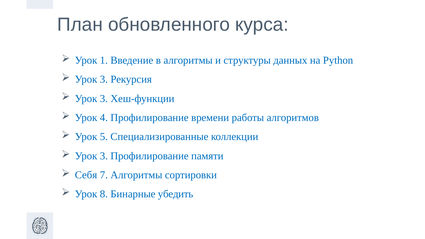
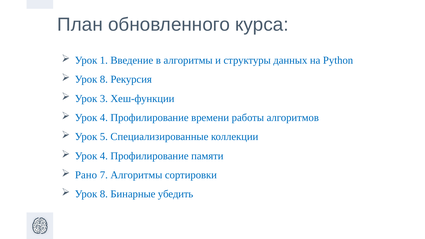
3: 3 -> 8 (104, 79)
3: 3 -> 4 (104, 156)
Себя: Себя -> Рано (86, 175)
